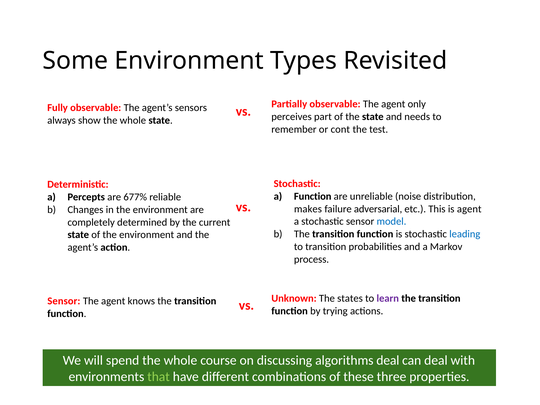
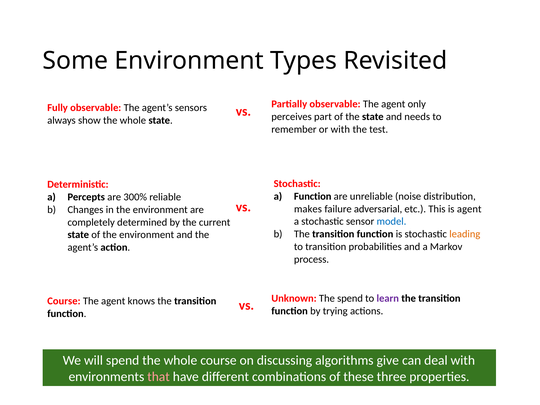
or cont: cont -> with (340, 129)
677%: 677% -> 300% (135, 197)
leading colour: blue -> orange (465, 234)
The states: states -> spend (350, 298)
Sensor: Sensor -> Course (64, 301)
algorithms deal: deal -> give (388, 360)
that colour: light green -> pink (159, 377)
